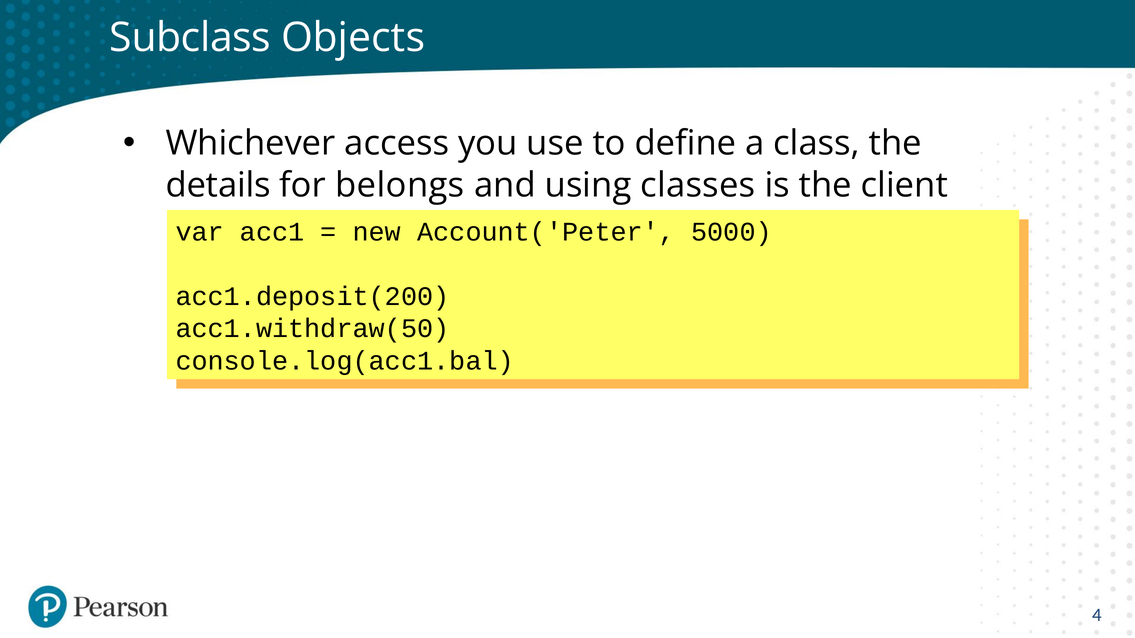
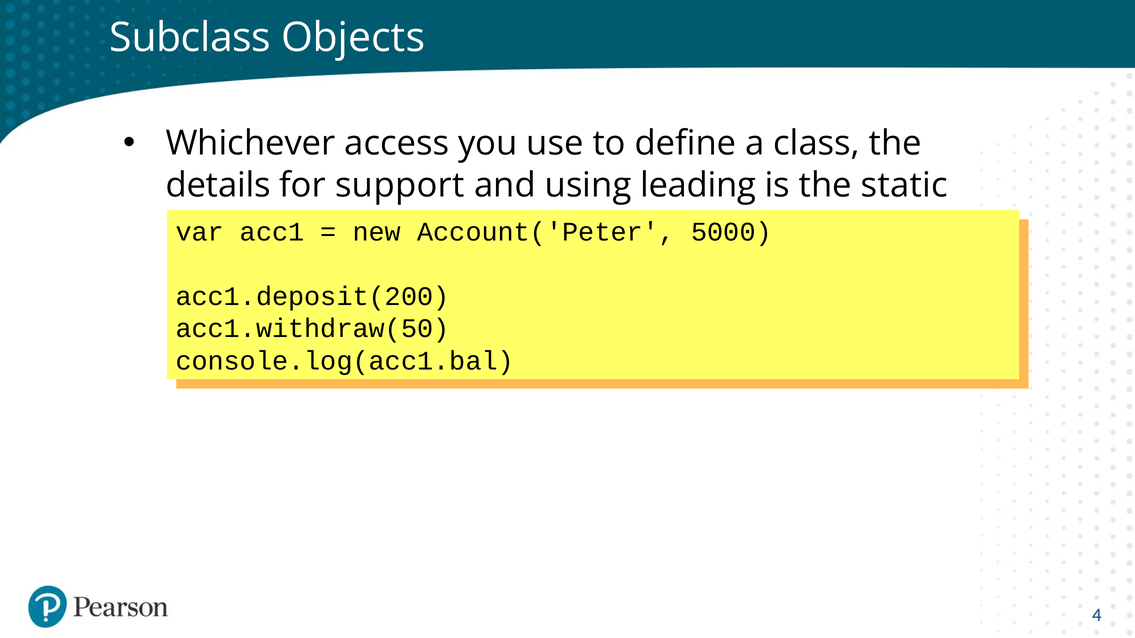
belongs: belongs -> support (400, 185)
classes: classes -> leading (698, 185)
client: client -> static (904, 185)
